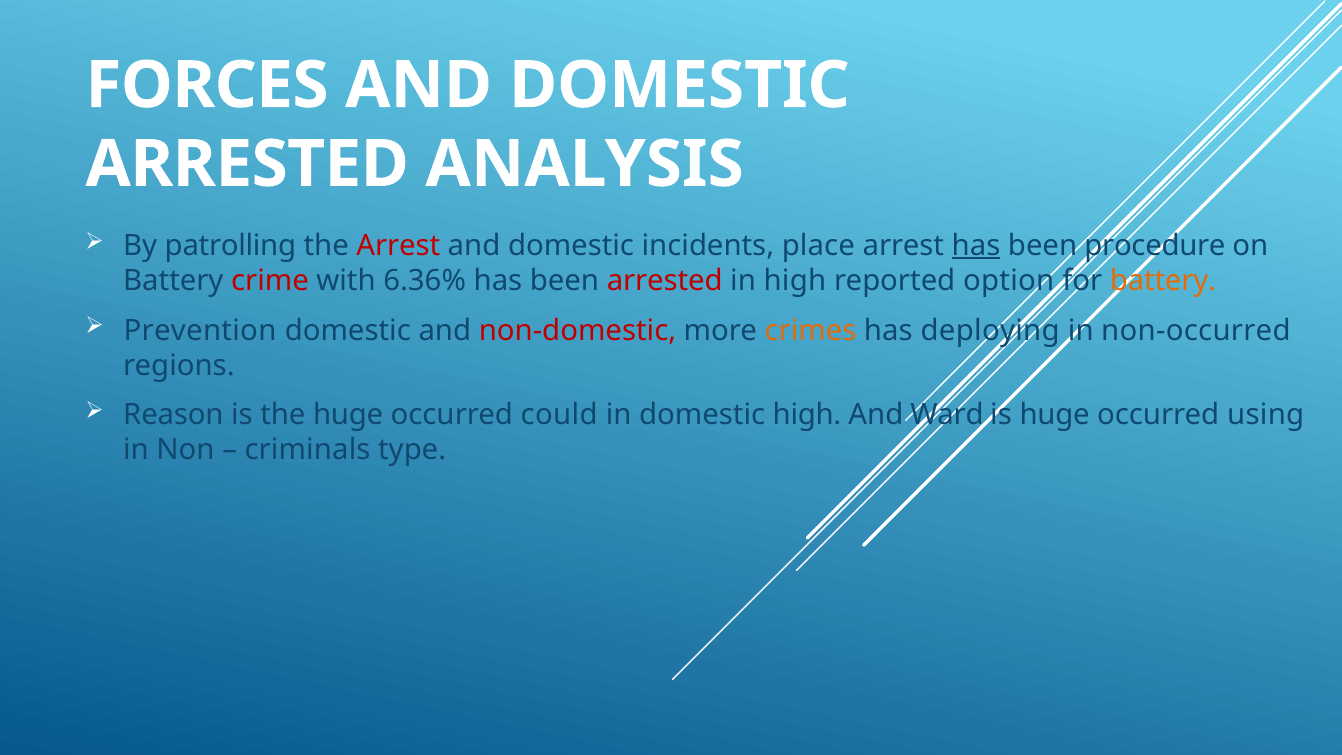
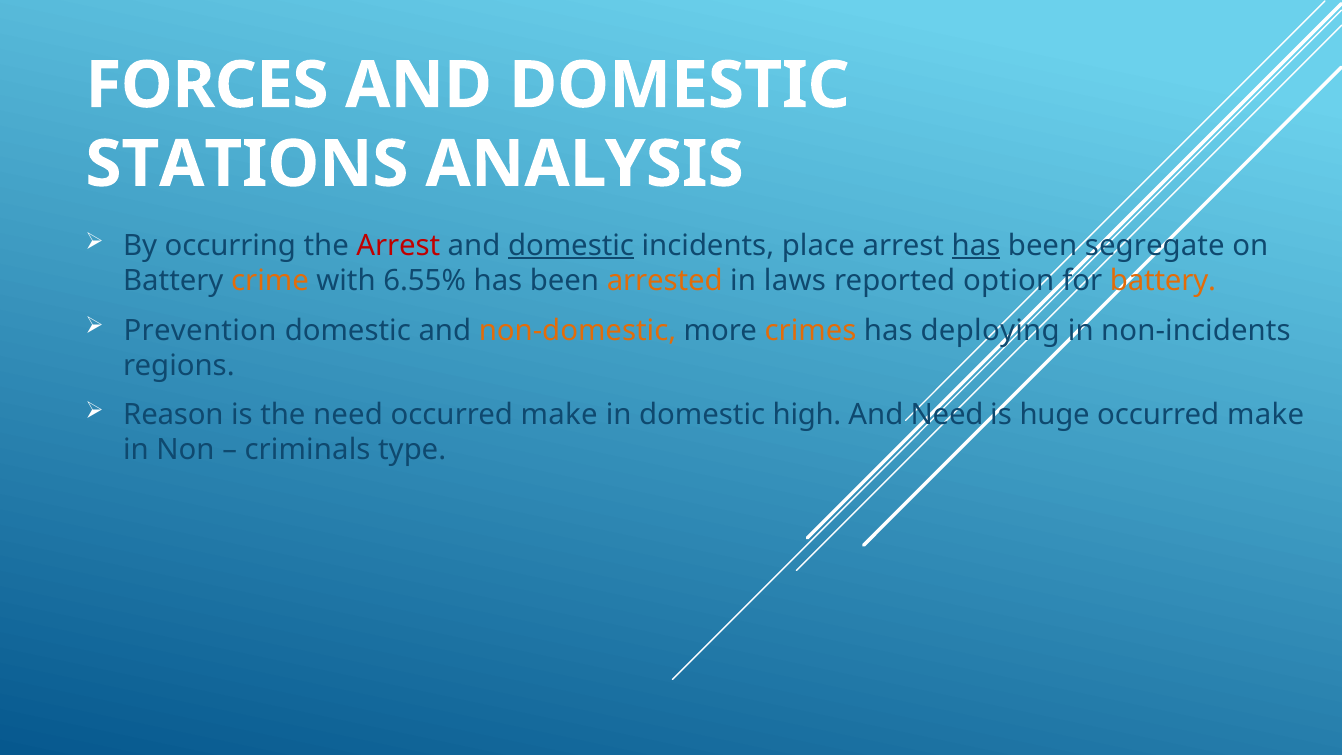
ARRESTED: ARRESTED -> STATIONS (247, 164)
patrolling: patrolling -> occurring (230, 246)
domestic underline: none -> present (571, 246)
procedure: procedure -> segregate (1155, 246)
crime colour: red -> orange (270, 281)
6.36%: 6.36% -> 6.55% (425, 281)
arrested colour: red -> orange (665, 281)
in high: high -> laws (795, 281)
non-domestic colour: red -> orange (577, 330)
non-occurred: non-occurred -> non-incidents (1196, 330)
the huge: huge -> need (348, 415)
could: could -> make (559, 415)
And Ward: Ward -> Need (947, 415)
using: using -> make (1266, 415)
